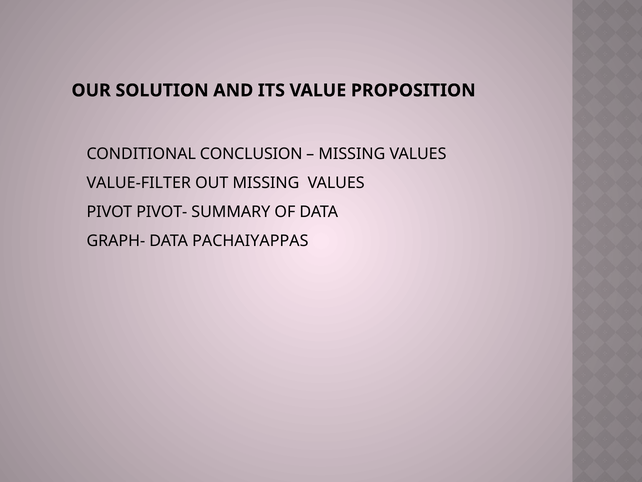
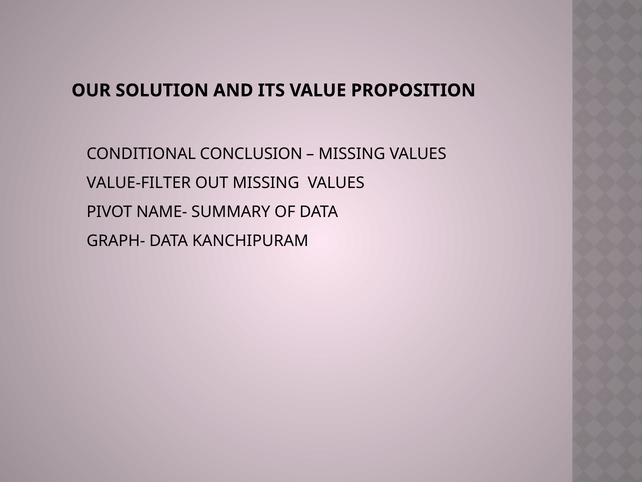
PIVOT-: PIVOT- -> NAME- (162, 212)
PACHAIYAPPAS: PACHAIYAPPAS -> KANCHIPURAM (250, 241)
